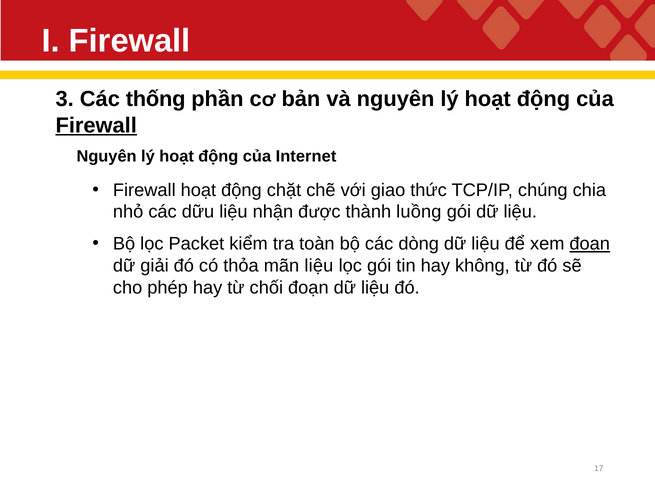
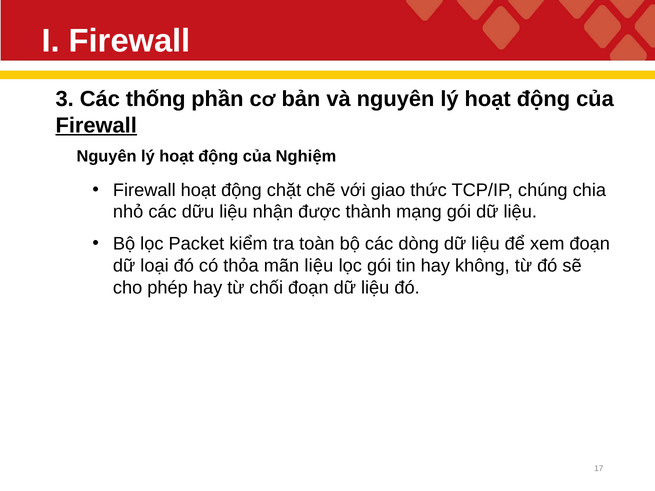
Internet: Internet -> Nghiệm (306, 157)
luồng: luồng -> mạng (419, 212)
đoạn underline: present -> none (590, 244)
giải: giải -> loại (155, 266)
